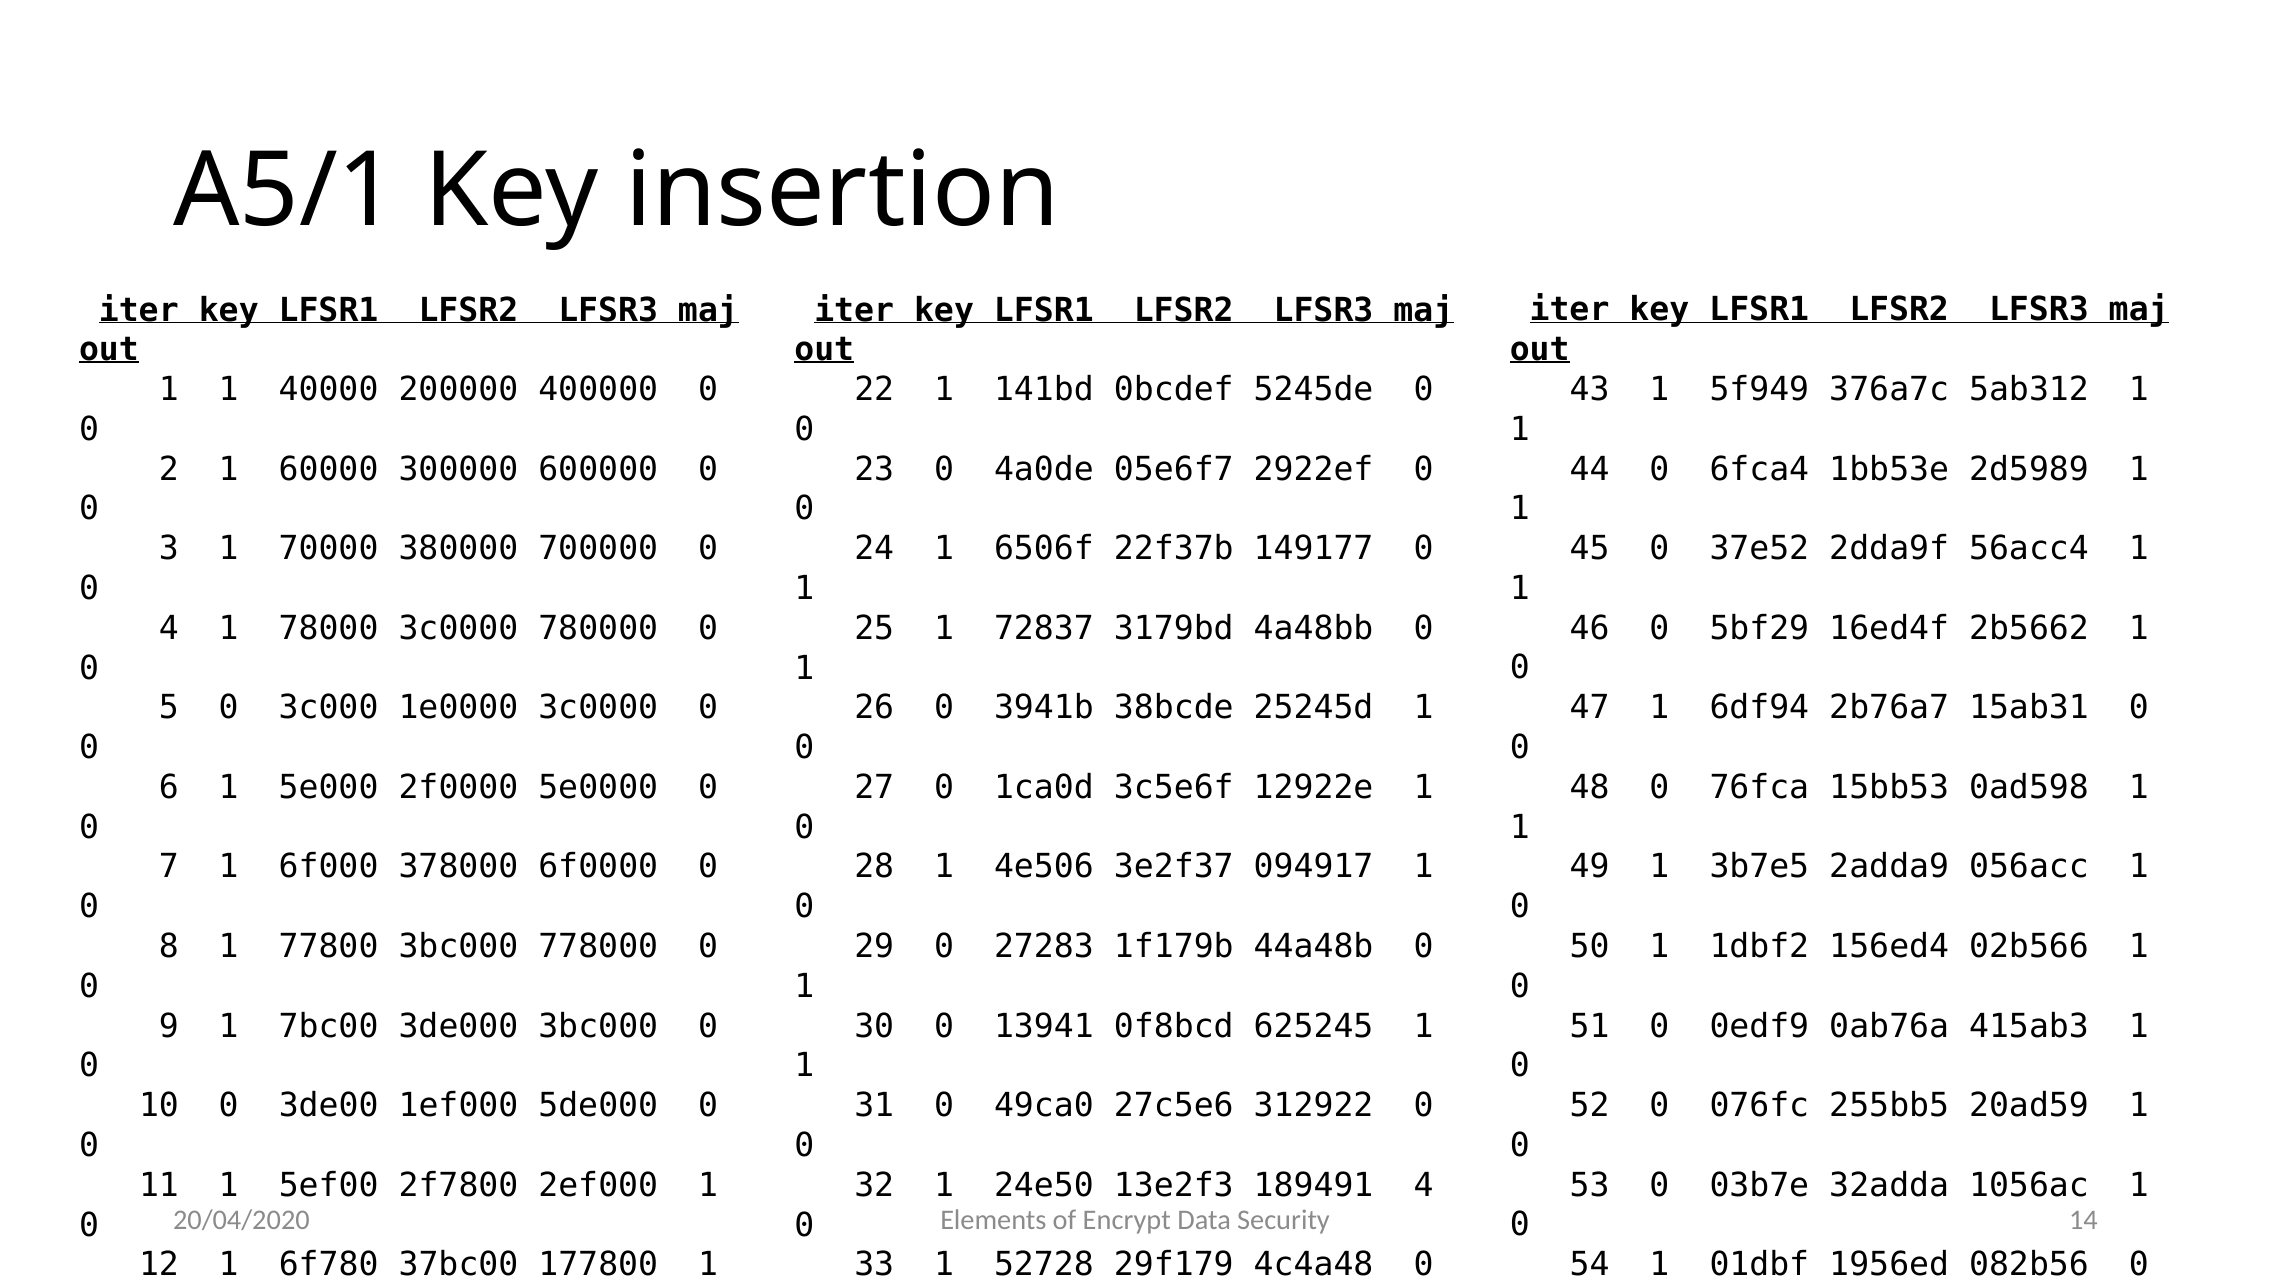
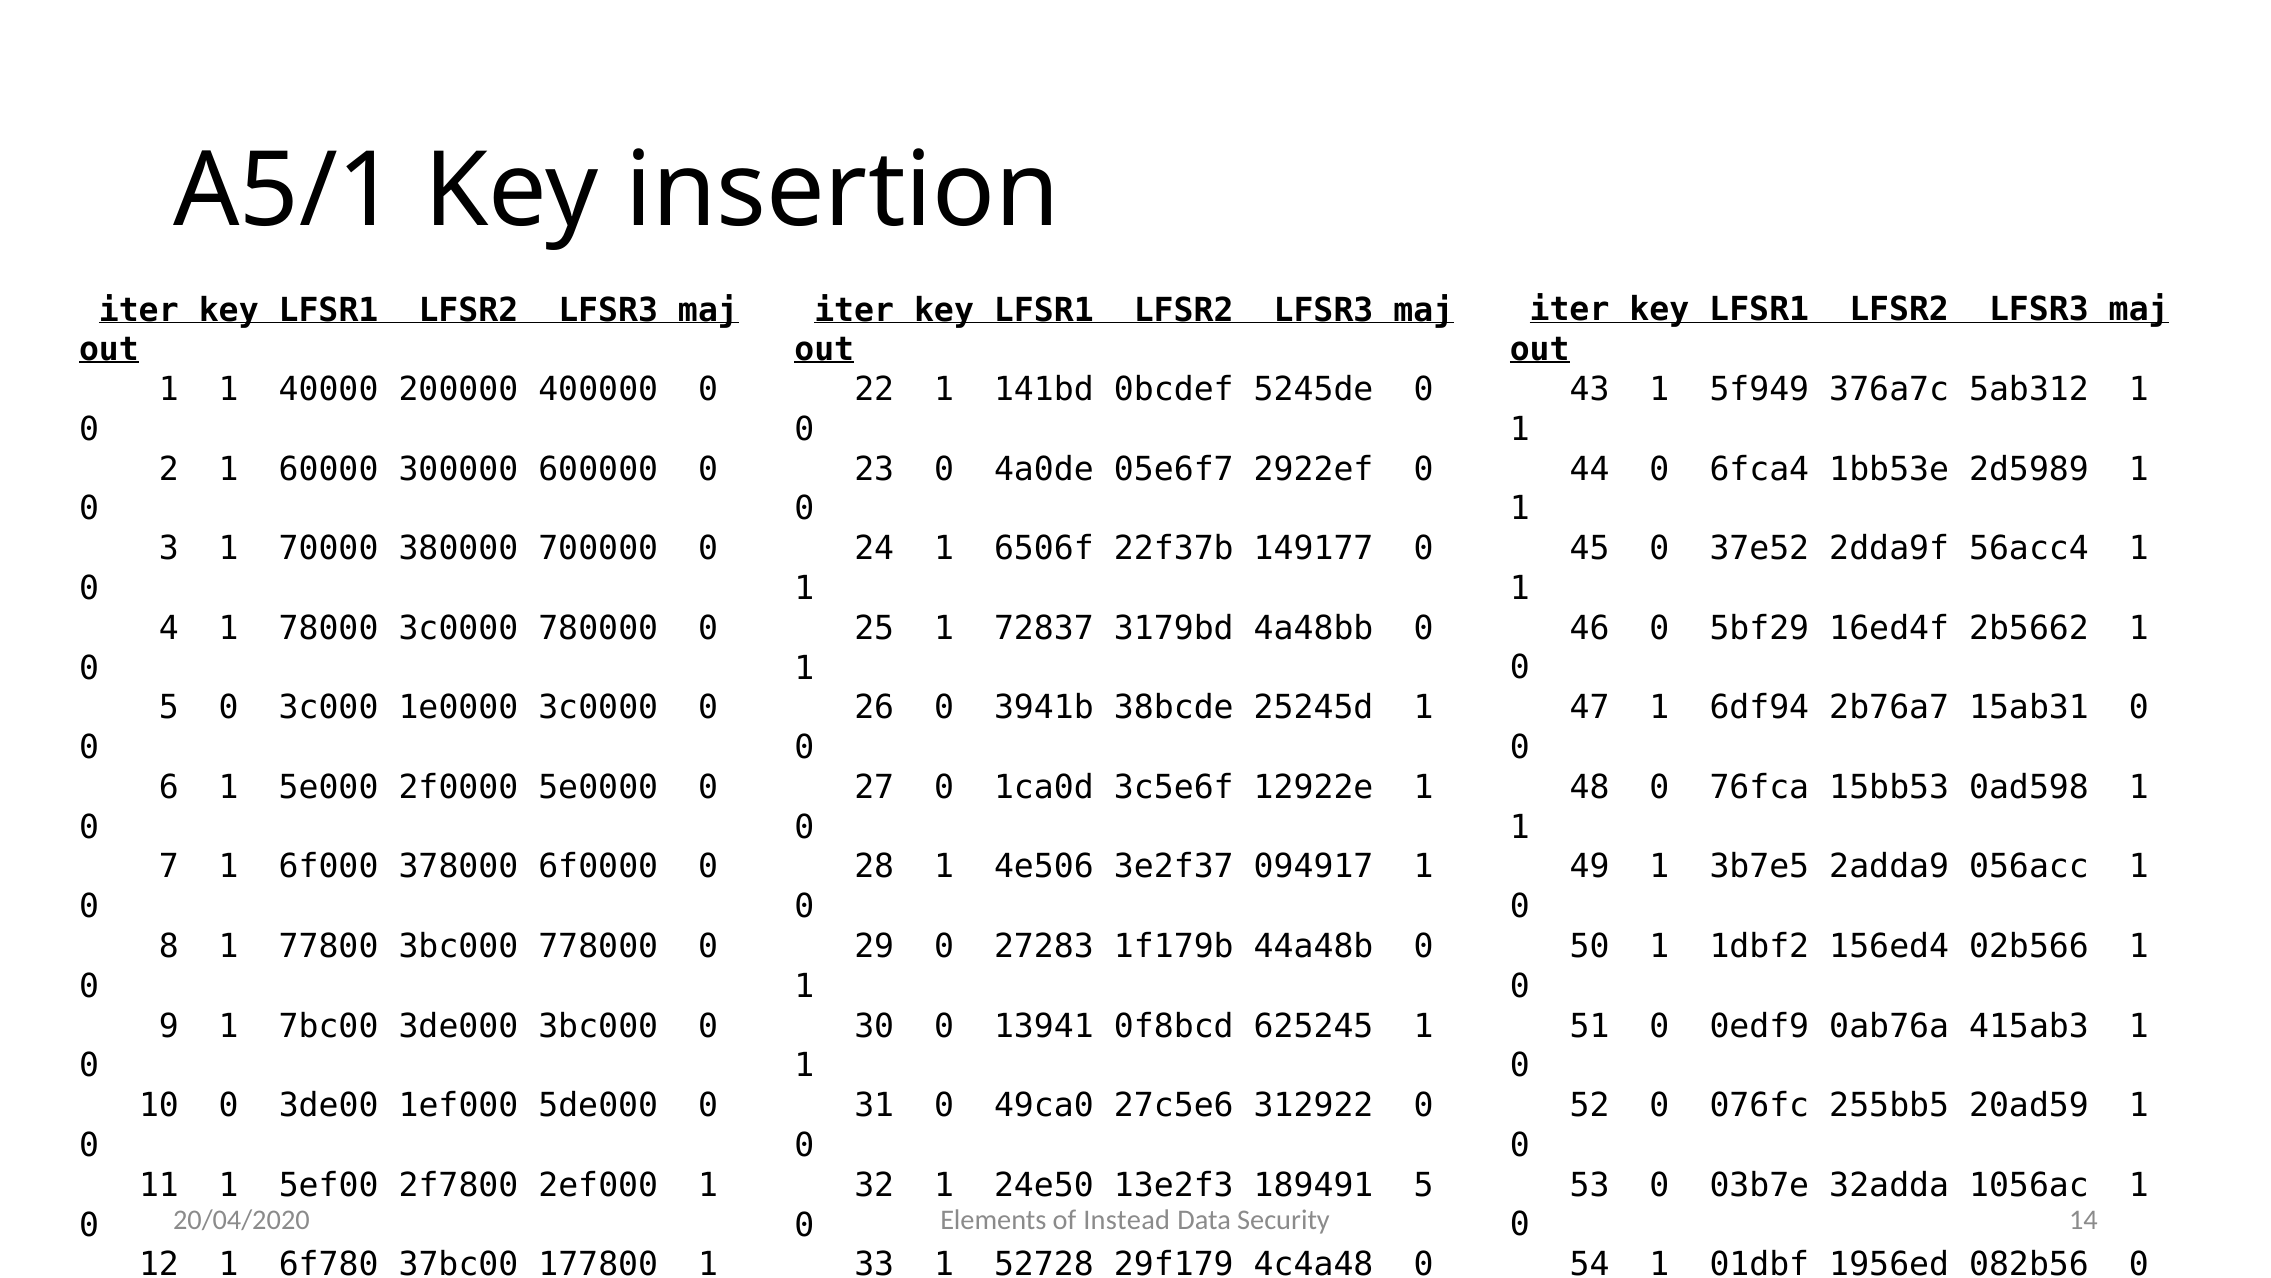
189491 4: 4 -> 5 (1423, 1185)
Encrypt: Encrypt -> Instead (1127, 1220)
